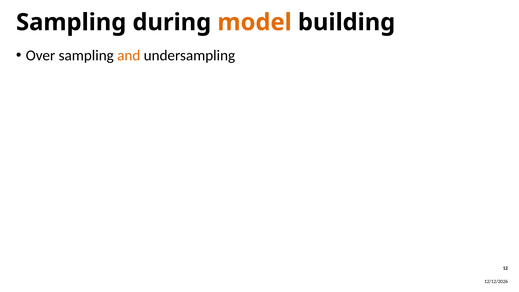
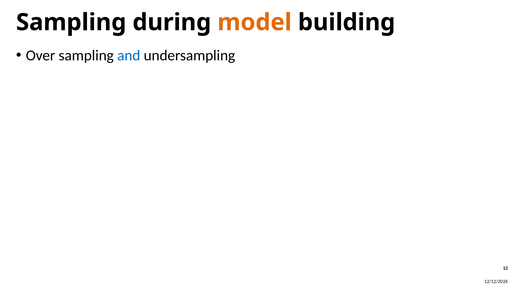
and colour: orange -> blue (129, 55)
